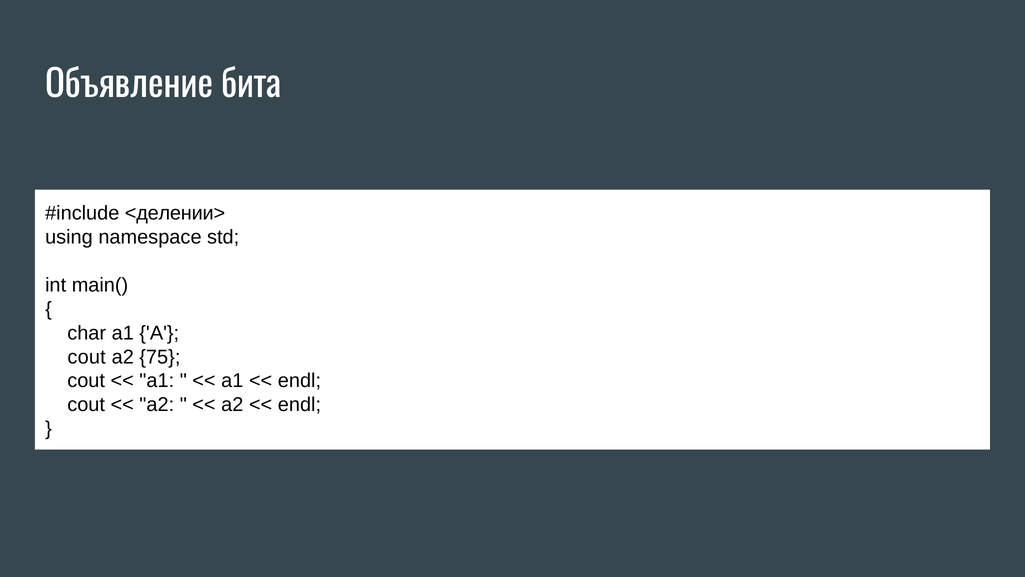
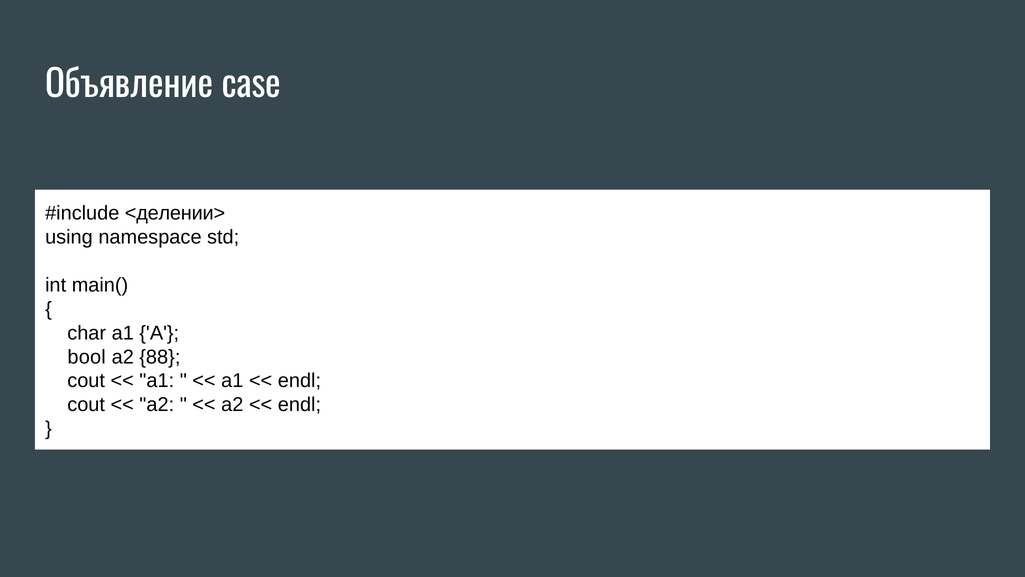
бита: бита -> case (251, 85)
cout: cout -> bool (87, 357)
75: 75 -> 88 (160, 357)
